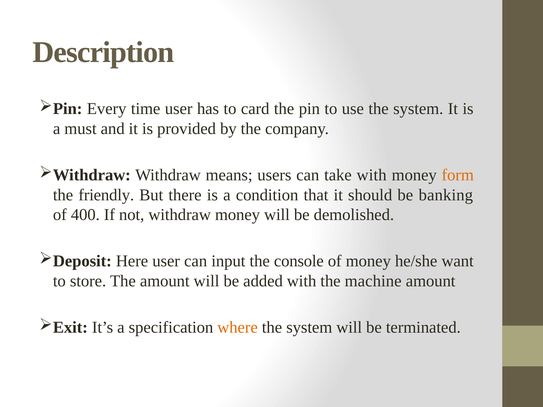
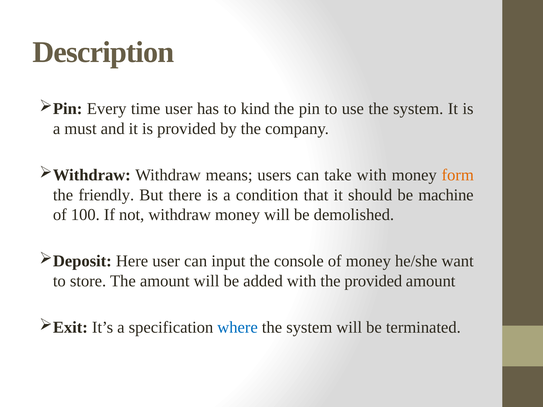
card: card -> kind (255, 109)
banking: banking -> machine (446, 195)
400: 400 -> 100 (85, 215)
the machine: machine -> provided (373, 281)
where colour: orange -> blue (238, 328)
